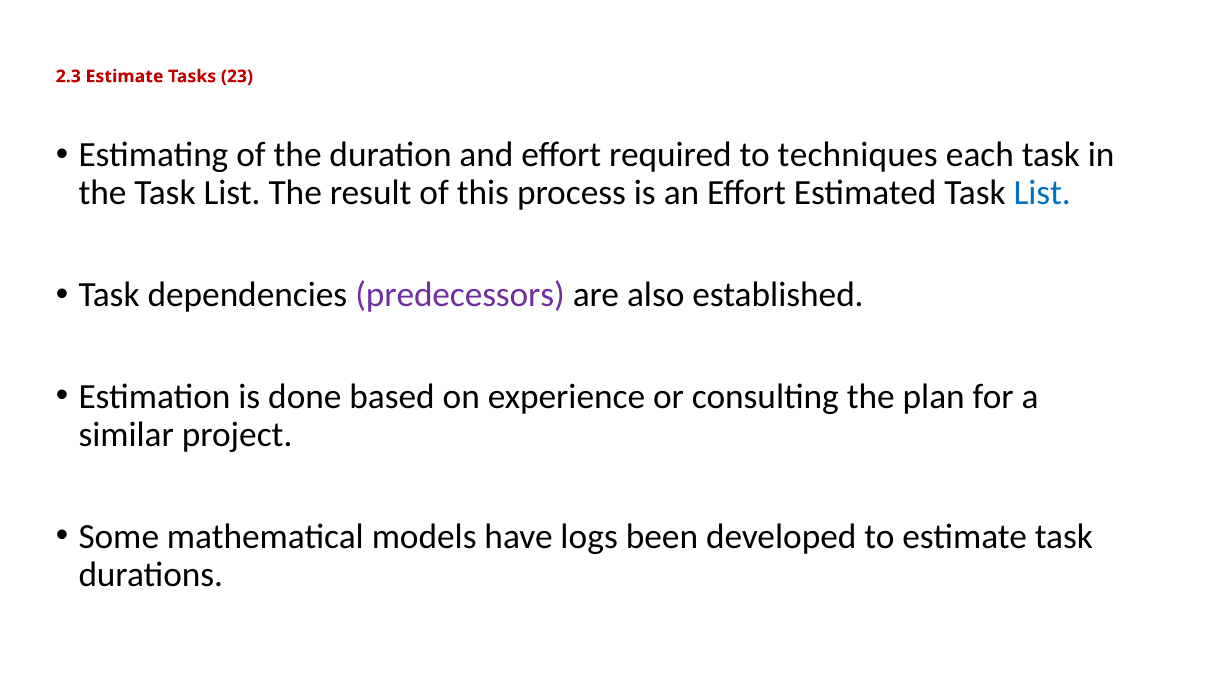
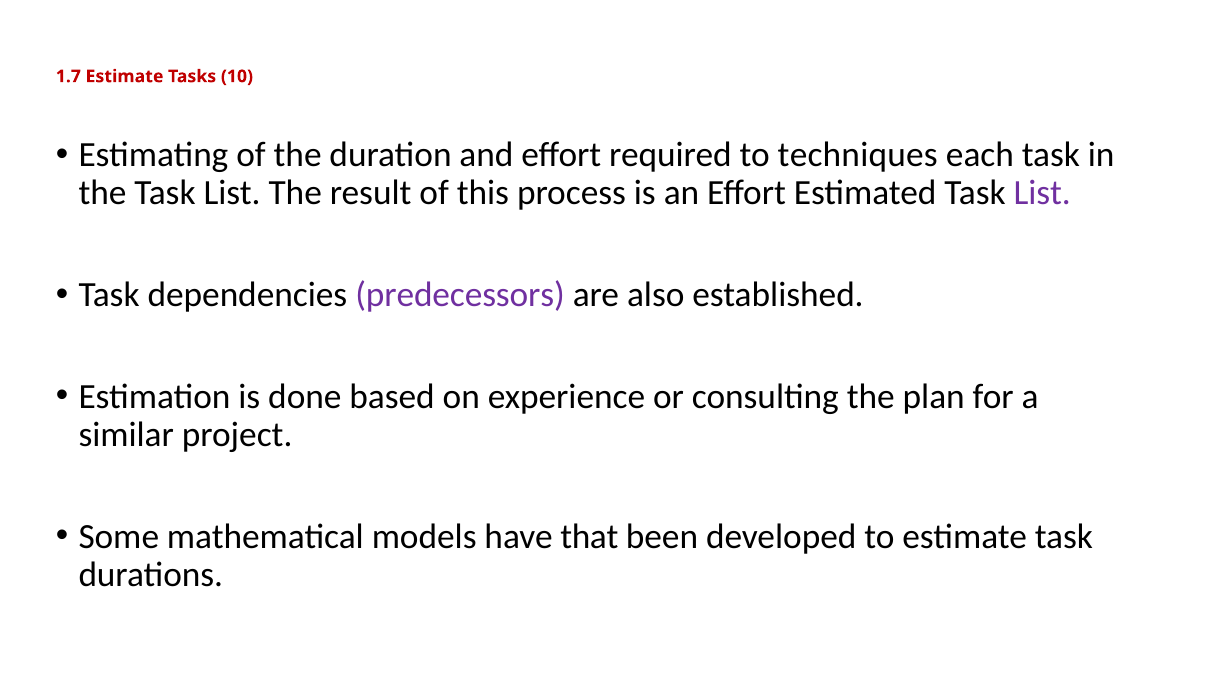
2.3: 2.3 -> 1.7 (68, 76)
23: 23 -> 10 (237, 76)
List colour: blue -> purple (1042, 193)
logs: logs -> that (589, 536)
